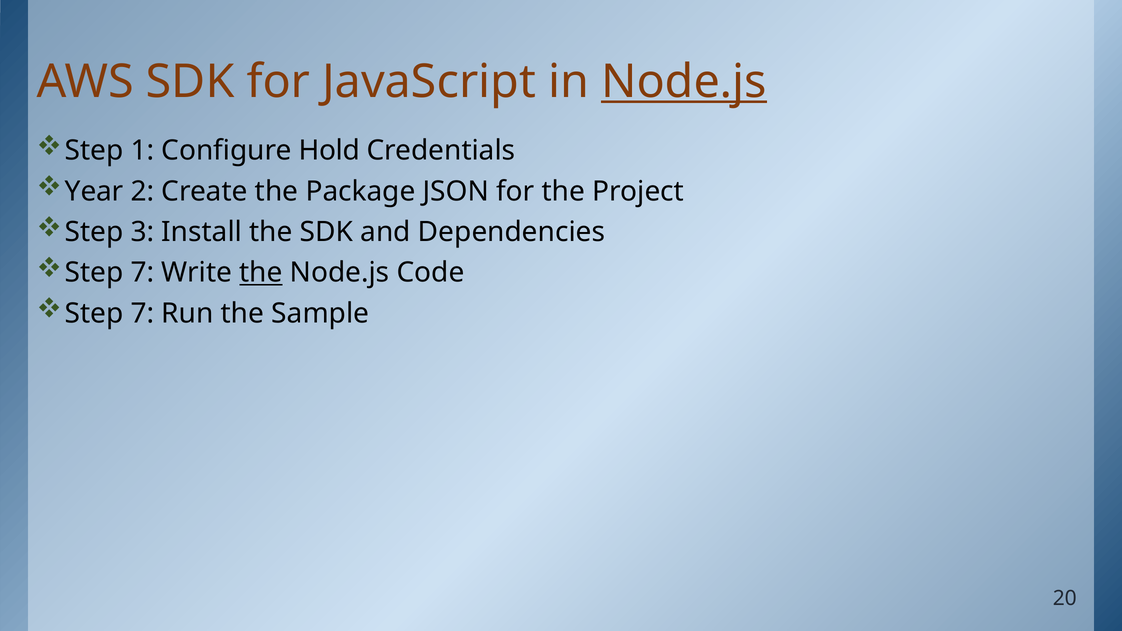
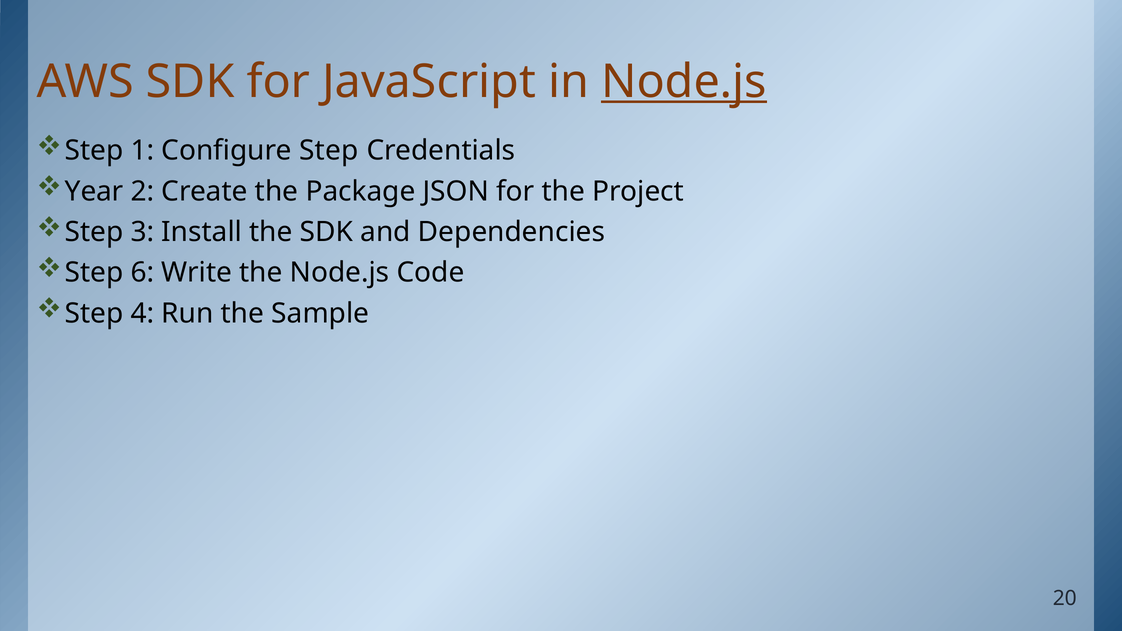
Configure Hold: Hold -> Step (329, 151)
7: 7 -> 6 (142, 273)
the underline: present -> none (261, 273)
7: 7 -> 4 (142, 313)
